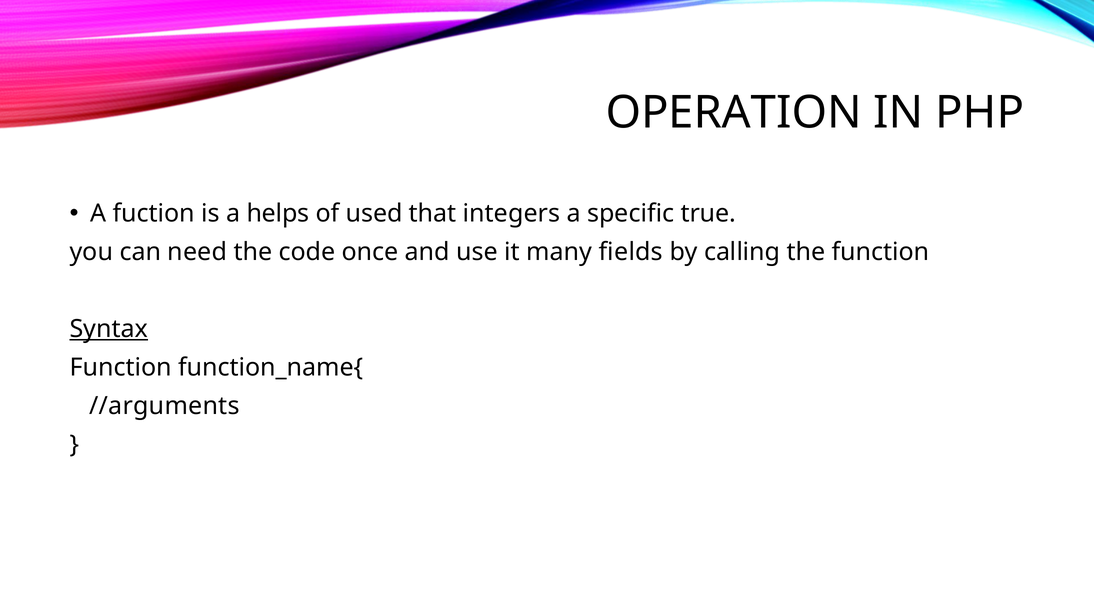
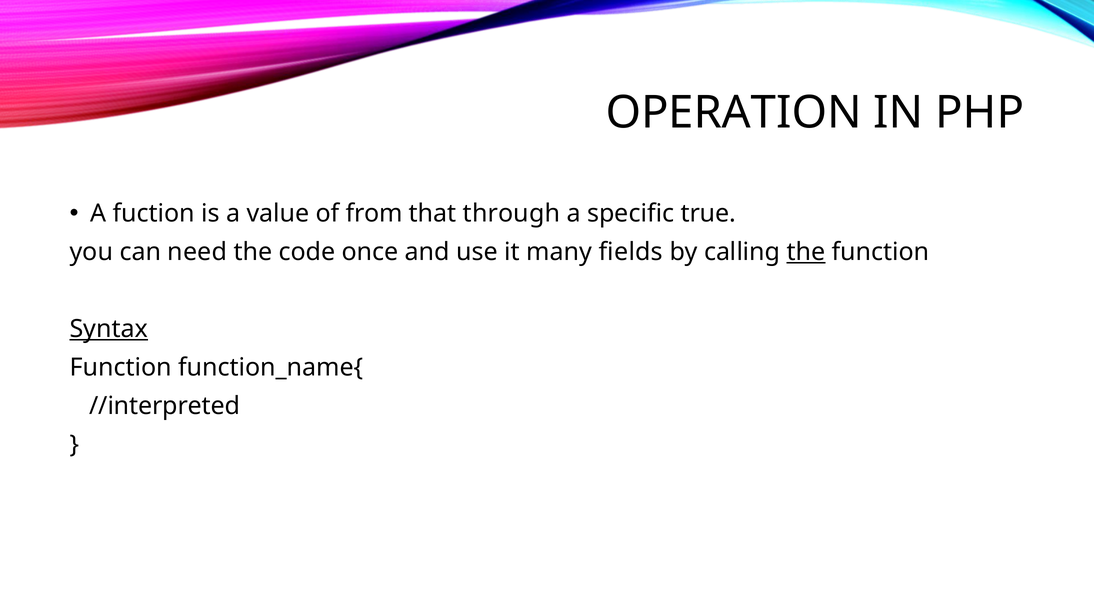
helps: helps -> value (278, 214)
used: used -> from (374, 214)
integers: integers -> through (511, 214)
the underline: none -> present (806, 252)
//arguments: //arguments -> //interpreted (165, 406)
